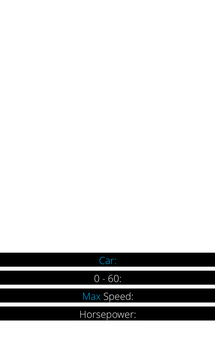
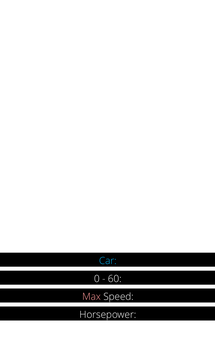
Max colour: light blue -> pink (92, 296)
